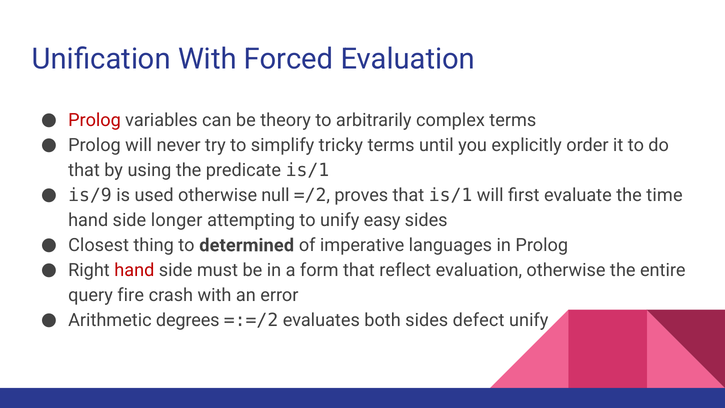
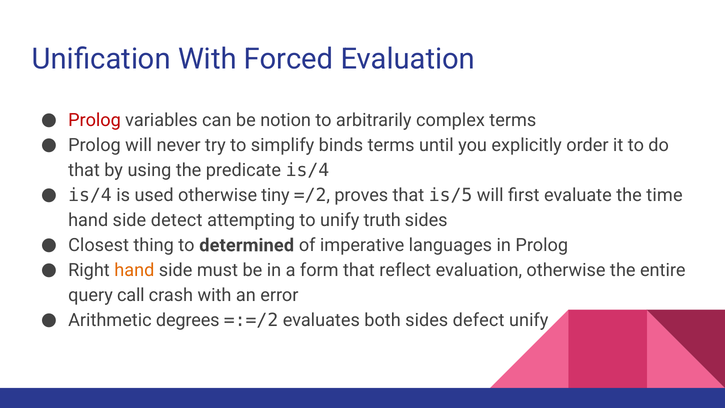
theory: theory -> notion (286, 120)
tricky: tricky -> binds (341, 145)
predicate is/1: is/1 -> is/4 (308, 170)
is/9: is/9 -> is/4 (90, 195)
null: null -> tiny (275, 195)
that is/1: is/1 -> is/5 (451, 195)
longer: longer -> detect (177, 220)
easy: easy -> truth (382, 220)
hand colour: red -> orange (134, 270)
fire: fire -> call (131, 295)
